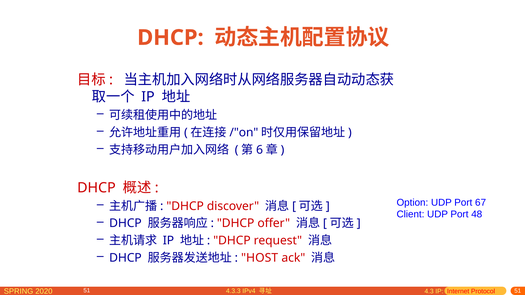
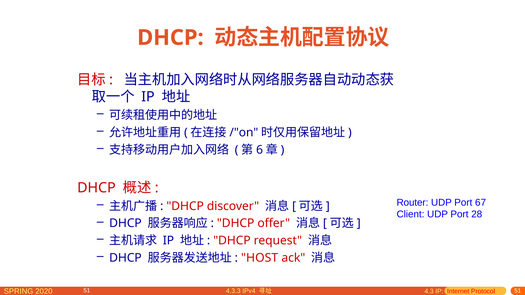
Option: Option -> Router (412, 203)
48: 48 -> 28 (477, 214)
